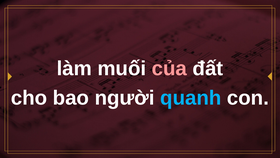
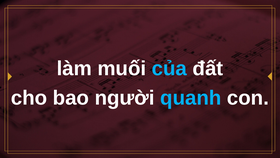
của colour: pink -> light blue (169, 68)
